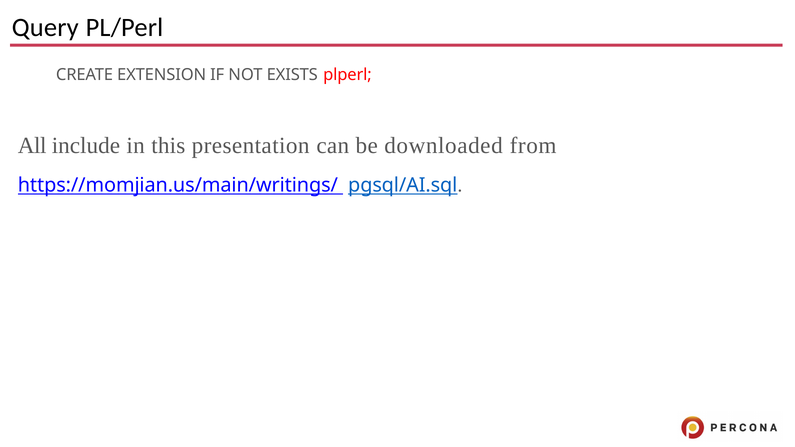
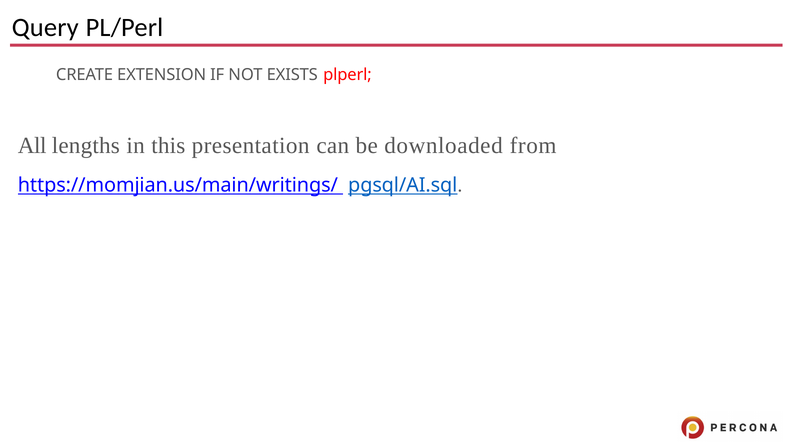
include: include -> lengths (86, 146)
